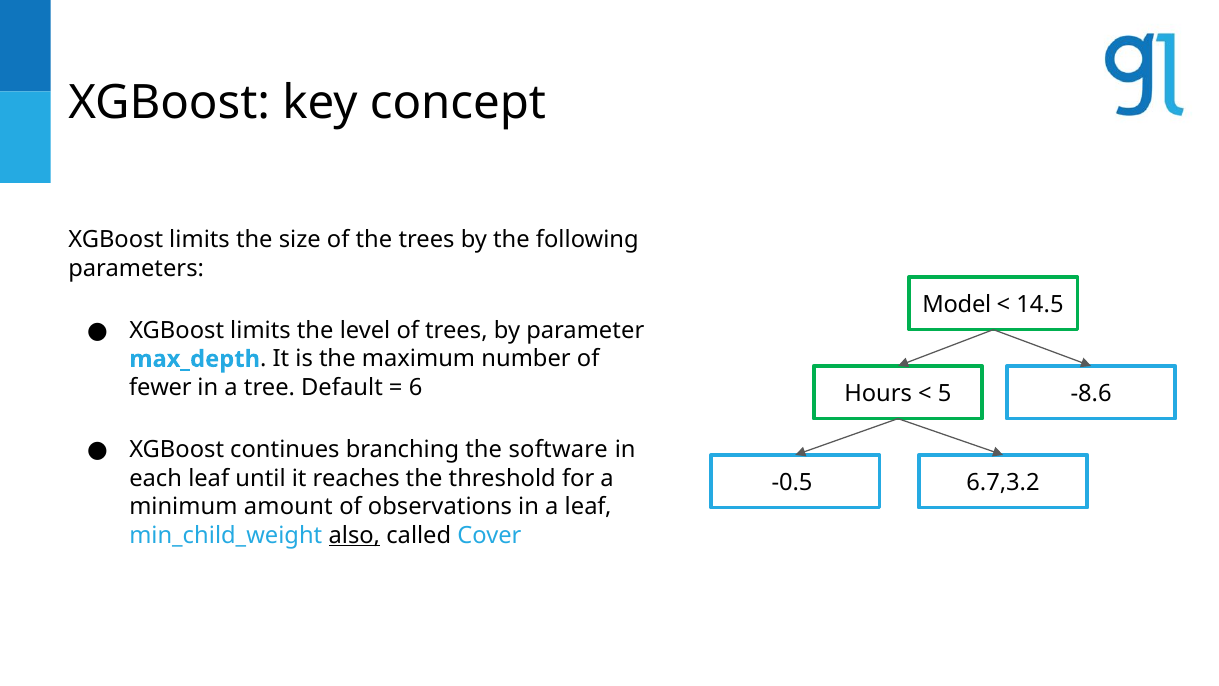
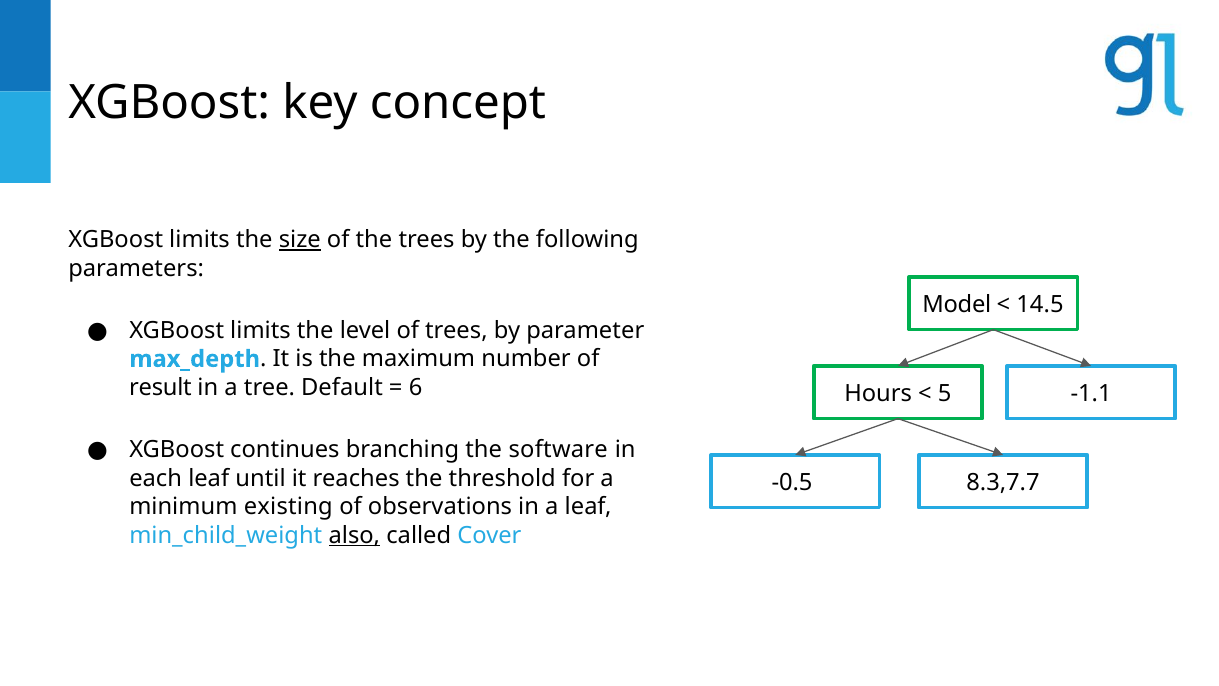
size underline: none -> present (300, 240)
fewer: fewer -> result (160, 387)
-8.6: -8.6 -> -1.1 (1091, 394)
6.7,3.2: 6.7,3.2 -> 8.3,7.7 (1003, 483)
amount: amount -> existing (288, 507)
